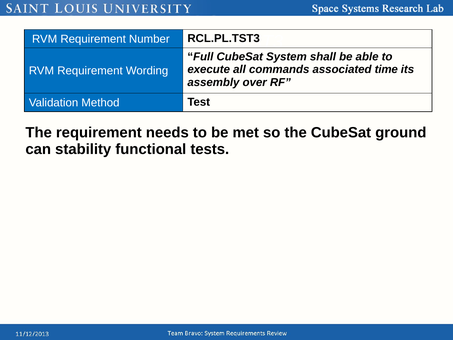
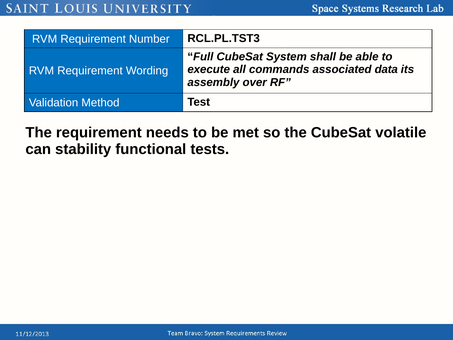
time: time -> data (386, 69)
ground: ground -> volatile (401, 133)
